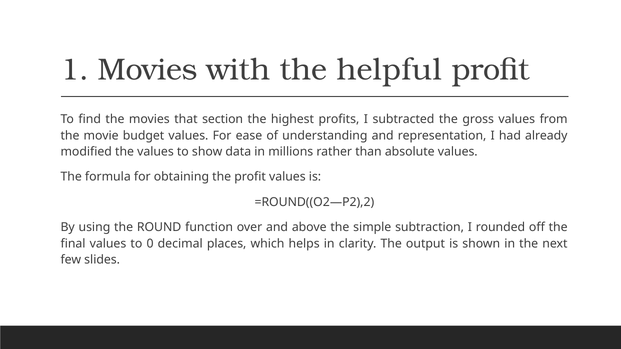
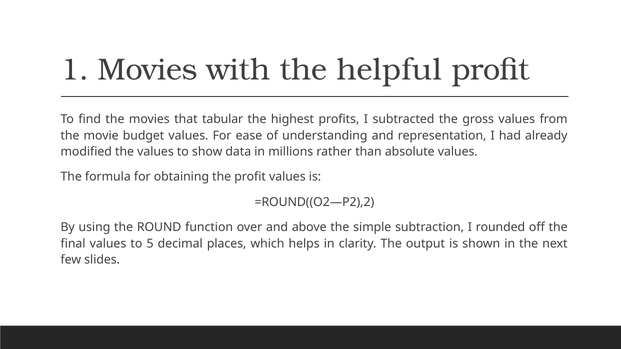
section: section -> tabular (223, 119)
0: 0 -> 5 (150, 244)
